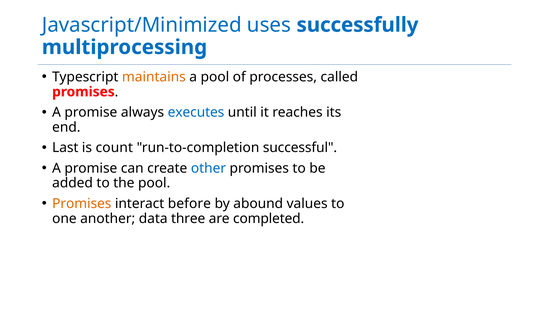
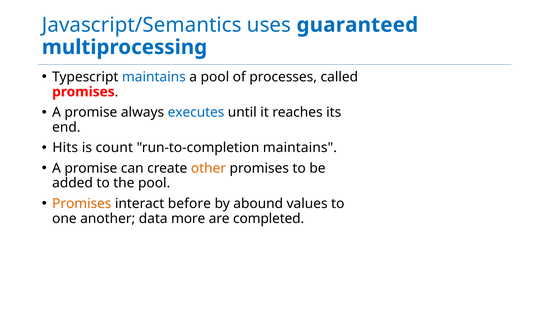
Javascript/Minimized: Javascript/Minimized -> Javascript/Semantics (142, 25)
successfully: successfully -> guaranteed (357, 25)
maintains colour: orange -> blue (154, 77)
Last: Last -> Hits (65, 148)
run-to-completion successful: successful -> maintains (300, 148)
other colour: blue -> orange (208, 168)
three: three -> more (188, 218)
